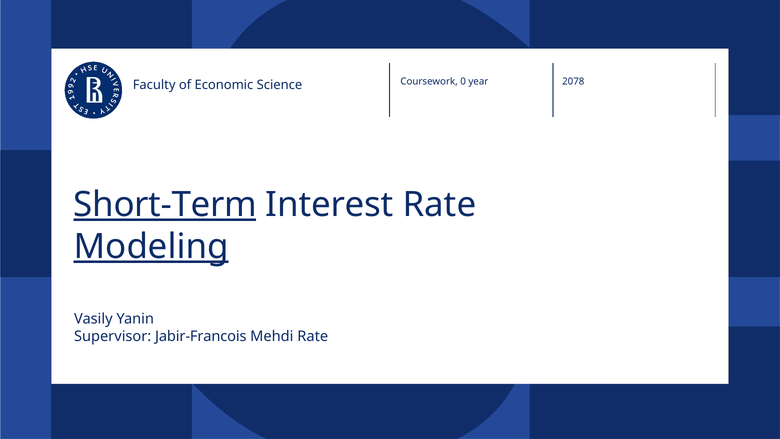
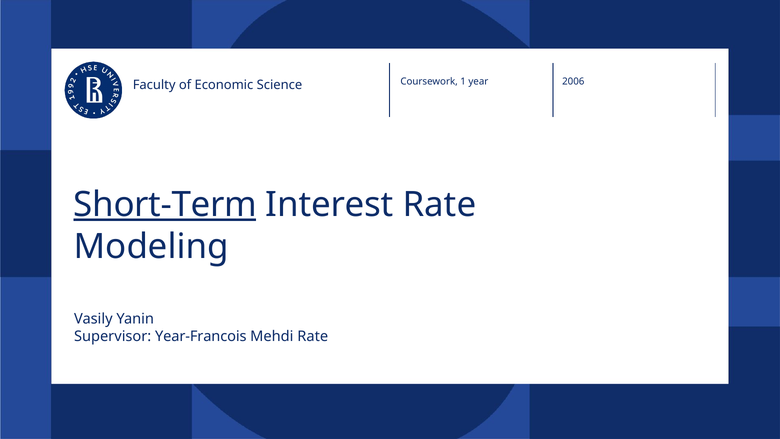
0: 0 -> 1 (463, 82)
2078: 2078 -> 2006 (573, 82)
Modeling underline: present -> none (151, 247)
Jabir-Francois: Jabir-Francois -> Year-Francois (201, 336)
